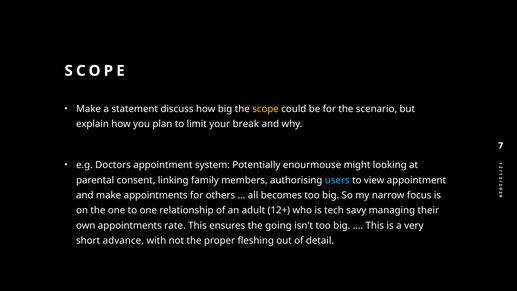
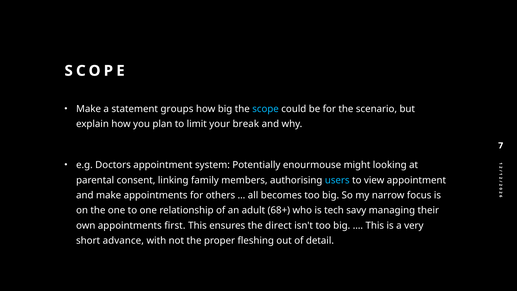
discuss: discuss -> groups (177, 109)
scope colour: yellow -> light blue (266, 109)
12+: 12+ -> 68+ (279, 210)
rate: rate -> first (175, 225)
going: going -> direct (278, 225)
